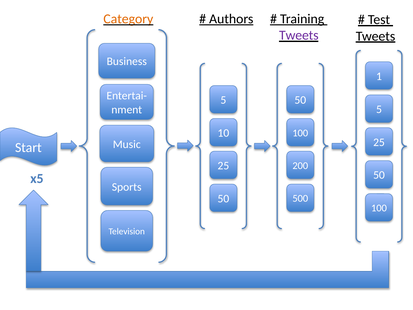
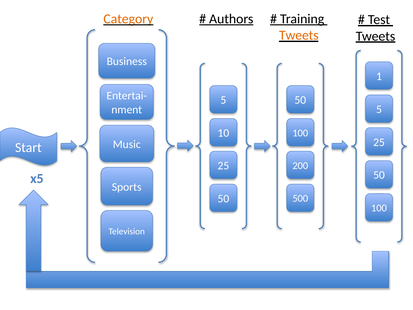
Tweets colour: purple -> orange (299, 35)
